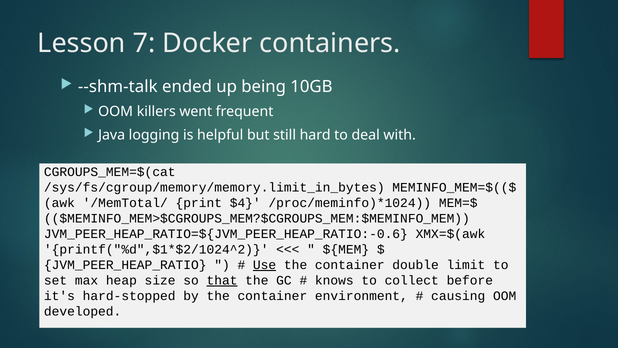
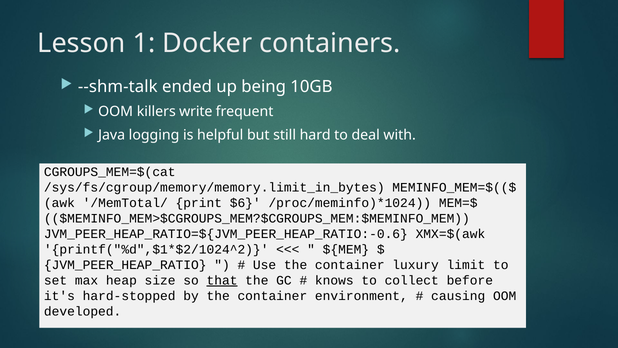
7: 7 -> 1 (144, 43)
went: went -> write (196, 112)
$4: $4 -> $6 (245, 203)
Use underline: present -> none (265, 265)
double: double -> luxury (416, 265)
